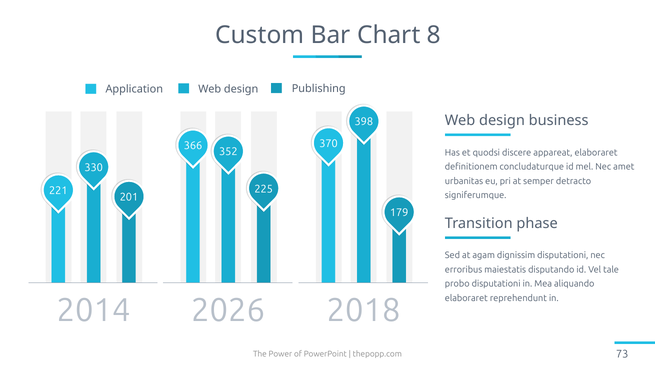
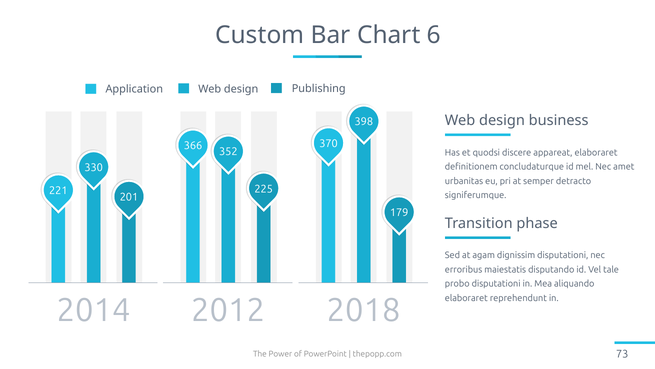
8: 8 -> 6 (434, 35)
2026: 2026 -> 2012 (228, 310)
